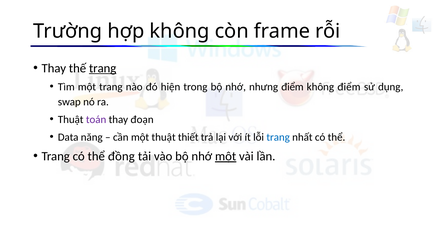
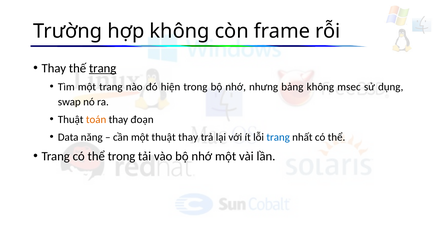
nhưng điểm: điểm -> bảng (292, 87)
không điểm: điểm -> msec (349, 87)
toán colour: purple -> orange (96, 119)
thuật thiết: thiết -> thay (188, 137)
thể đồng: đồng -> trong (121, 156)
một underline: present -> none (226, 156)
